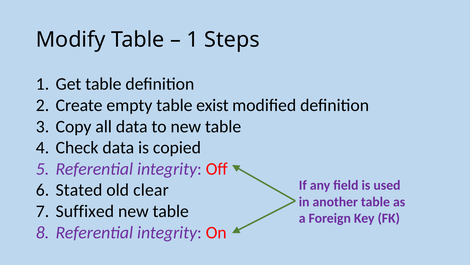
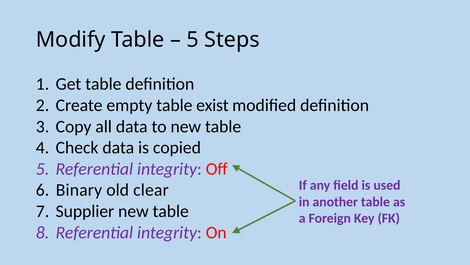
1: 1 -> 5 (193, 39)
Stated: Stated -> Binary (79, 190)
Suffixed: Suffixed -> Supplier (85, 211)
